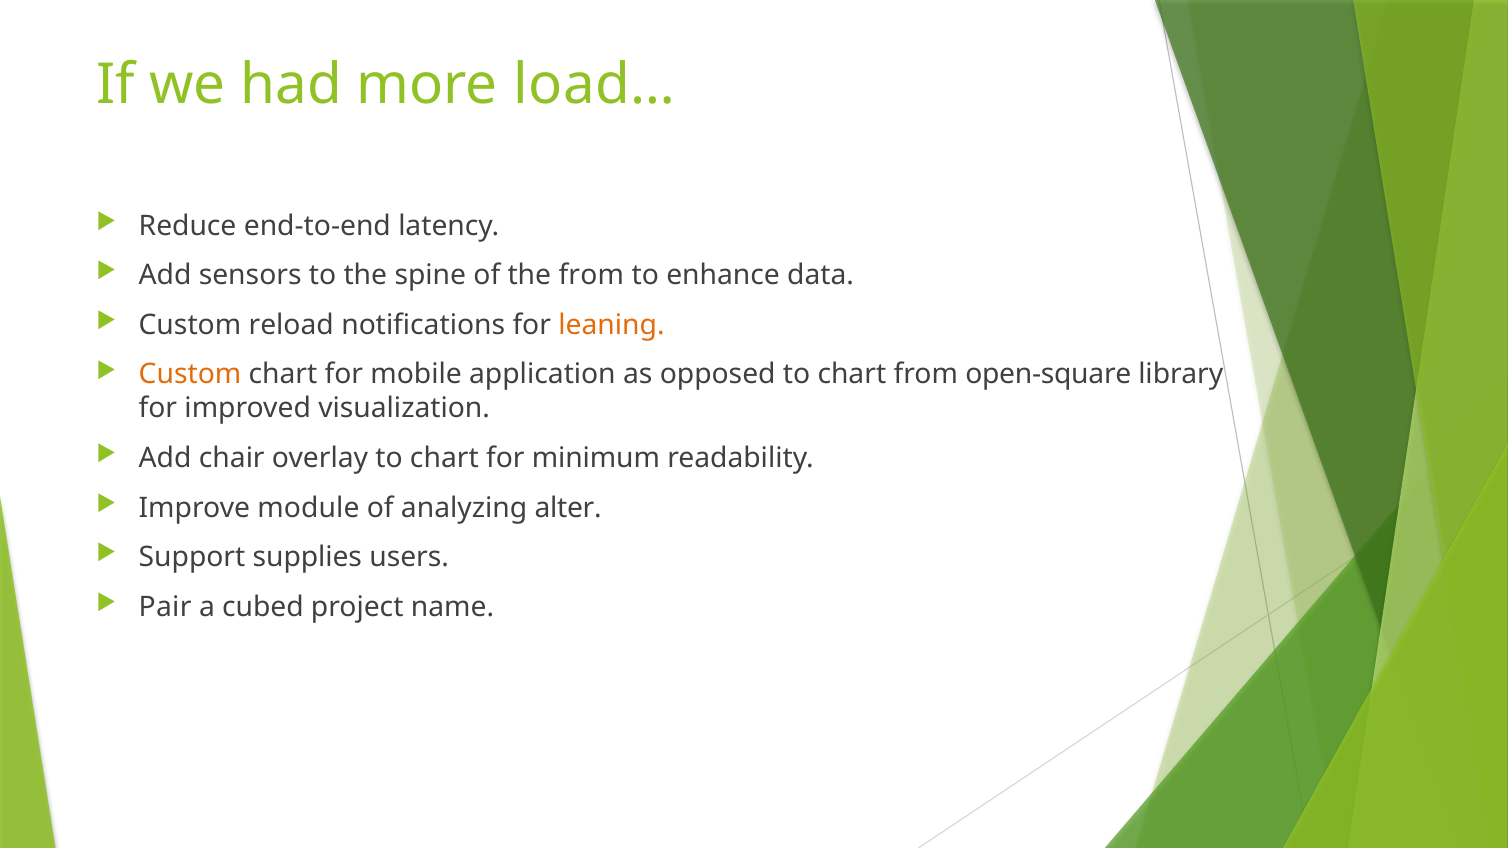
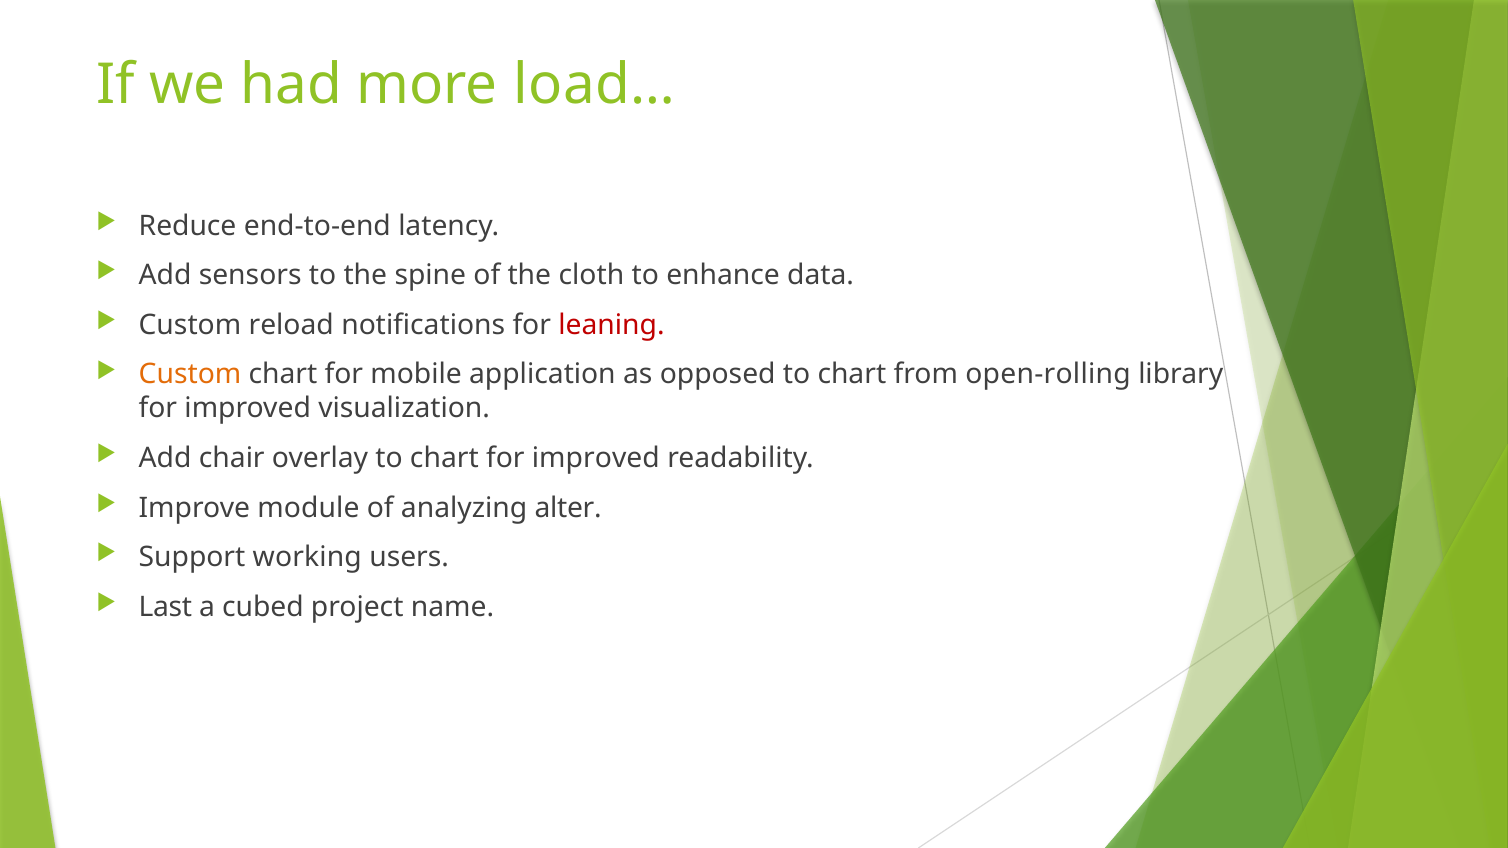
the from: from -> cloth (591, 275)
leaning colour: orange -> red (611, 325)
open-square: open-square -> open-rolling (1048, 375)
chart for minimum: minimum -> improved (596, 458)
supplies: supplies -> working (307, 558)
Pair: Pair -> Last (165, 607)
